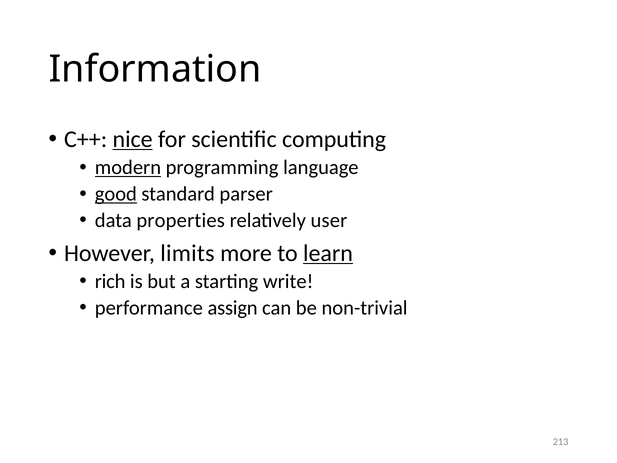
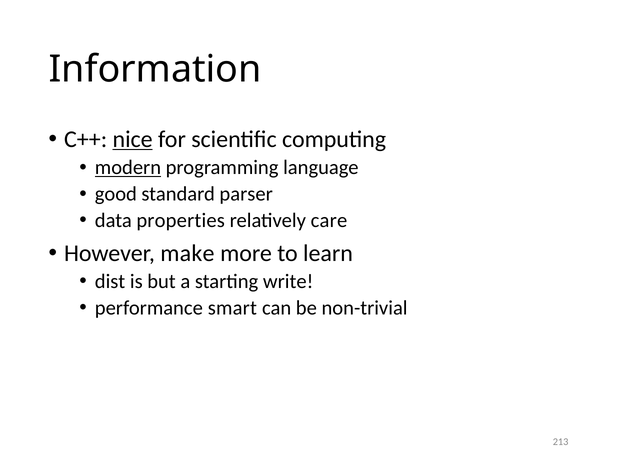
good underline: present -> none (116, 194)
user: user -> care (329, 220)
limits: limits -> make (187, 253)
learn underline: present -> none (328, 253)
rich: rich -> dist (110, 281)
assign: assign -> smart (232, 308)
